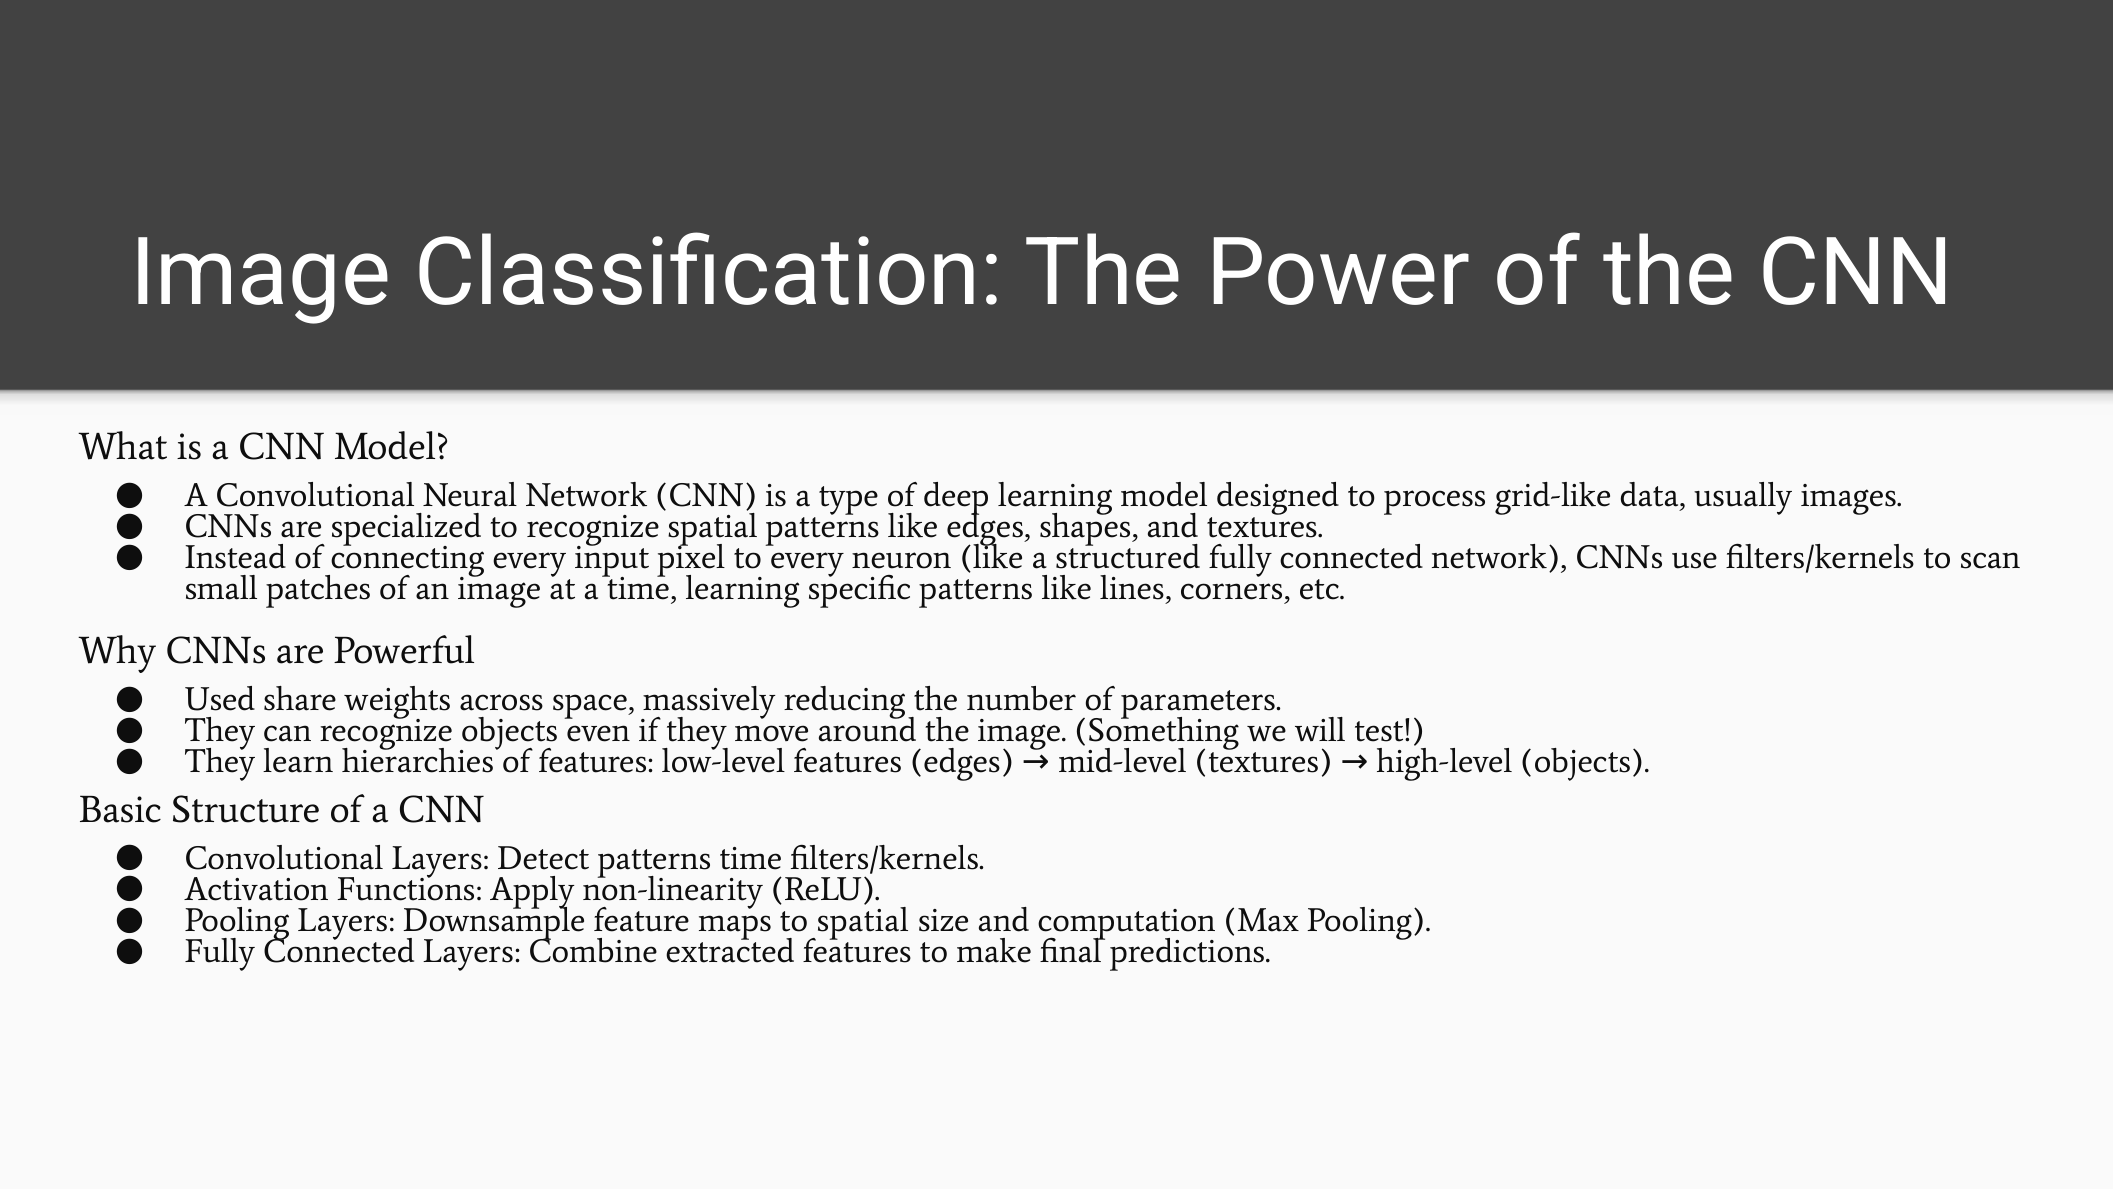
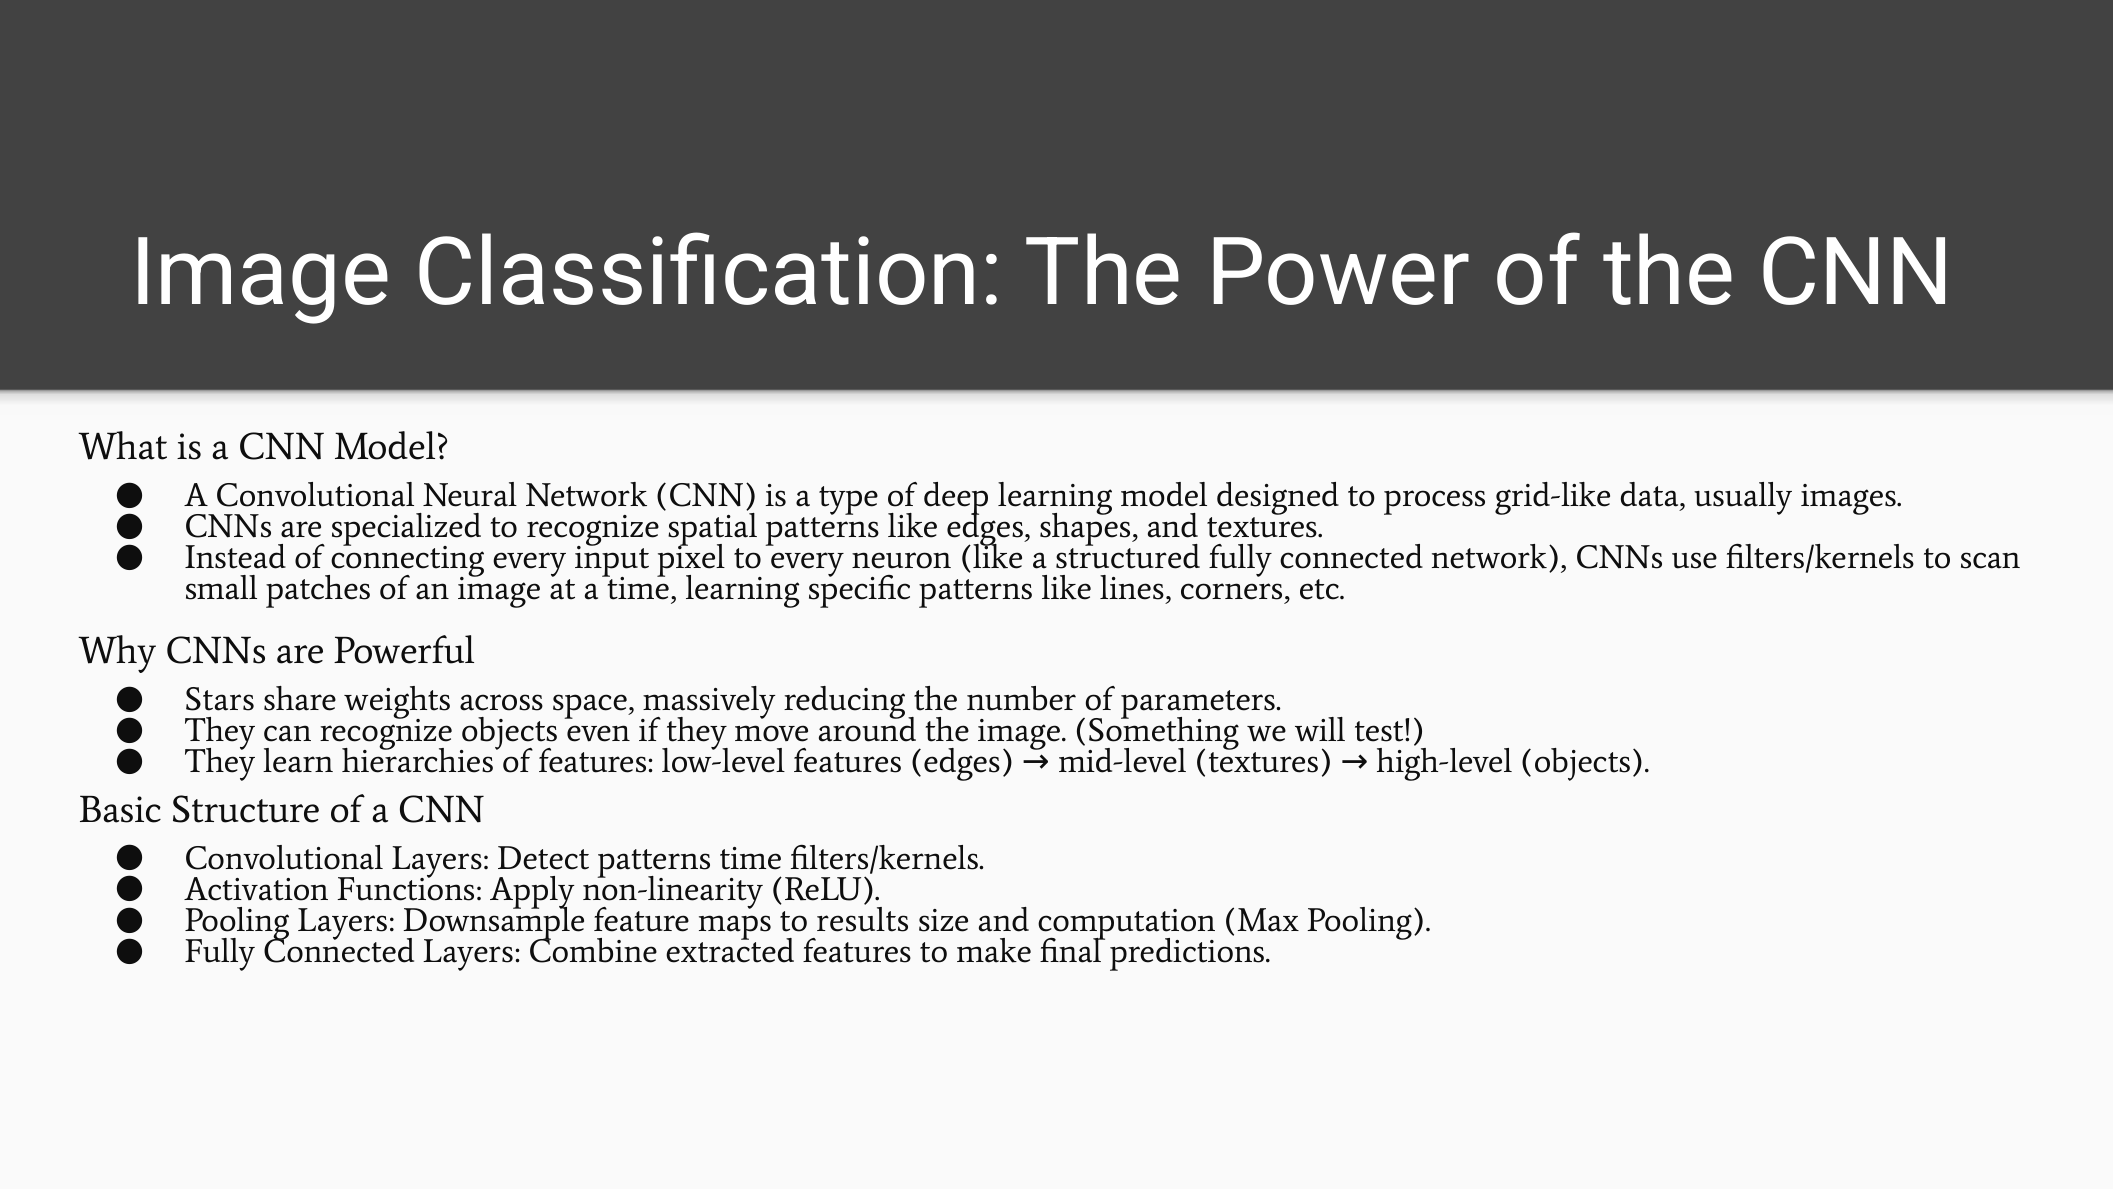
Used: Used -> Stars (220, 699)
to spatial: spatial -> results (863, 920)
